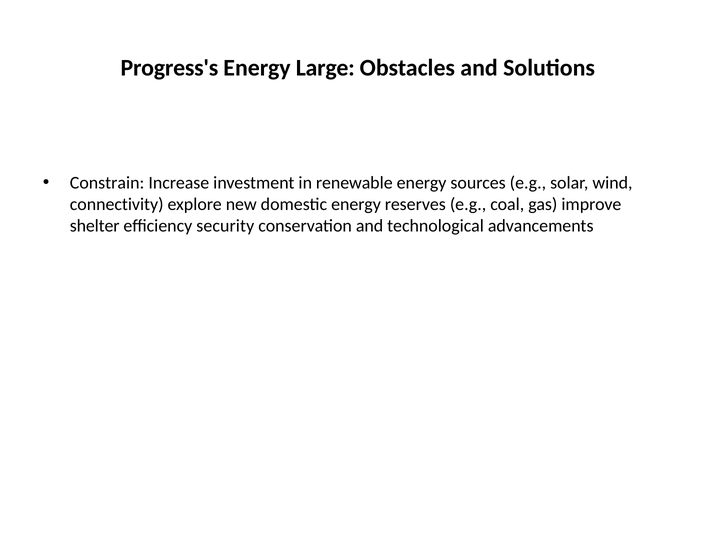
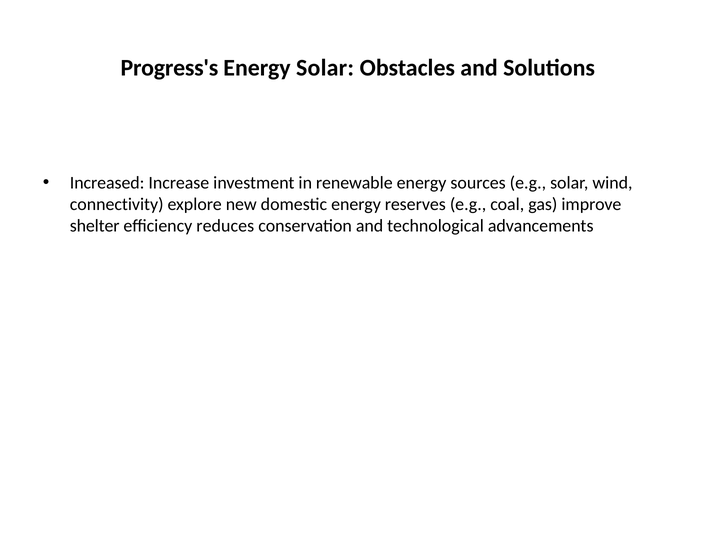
Energy Large: Large -> Solar (325, 68)
Constrain: Constrain -> Increased (107, 183)
security: security -> reduces (225, 226)
